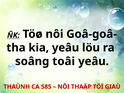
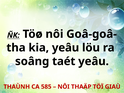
toâi: toâi -> taét (64, 61)
